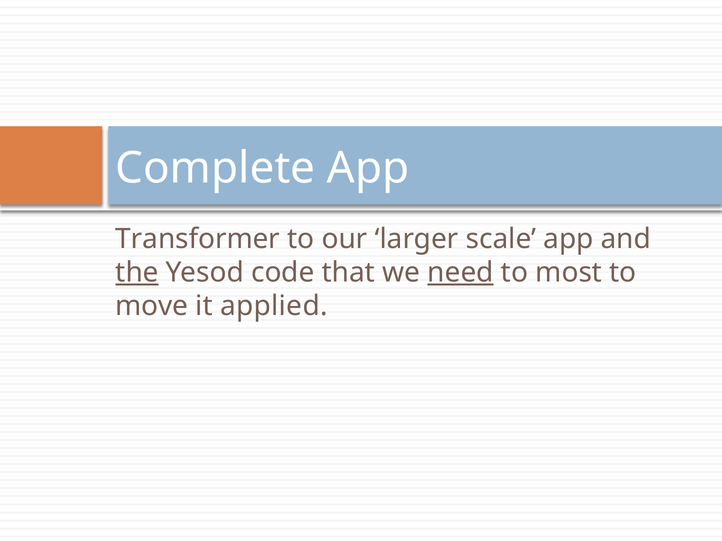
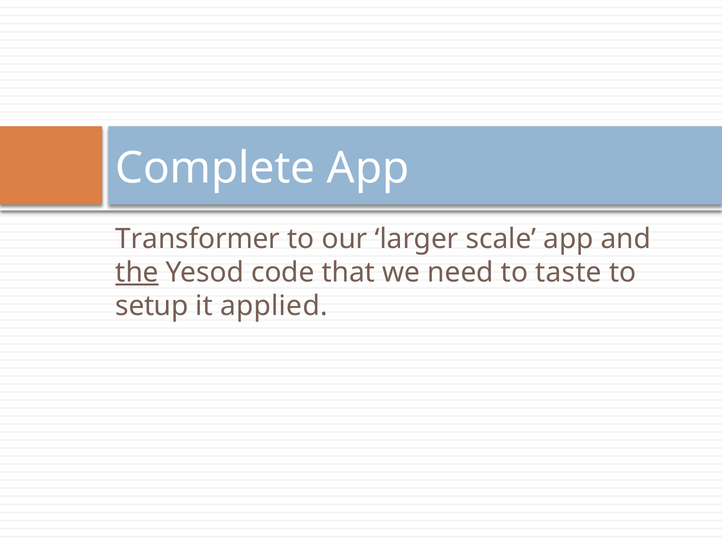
need underline: present -> none (461, 273)
most: most -> taste (569, 273)
move: move -> setup (152, 306)
